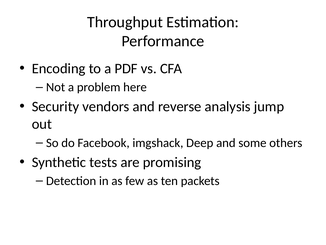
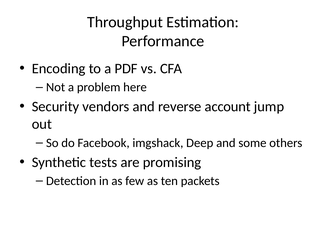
analysis: analysis -> account (228, 106)
